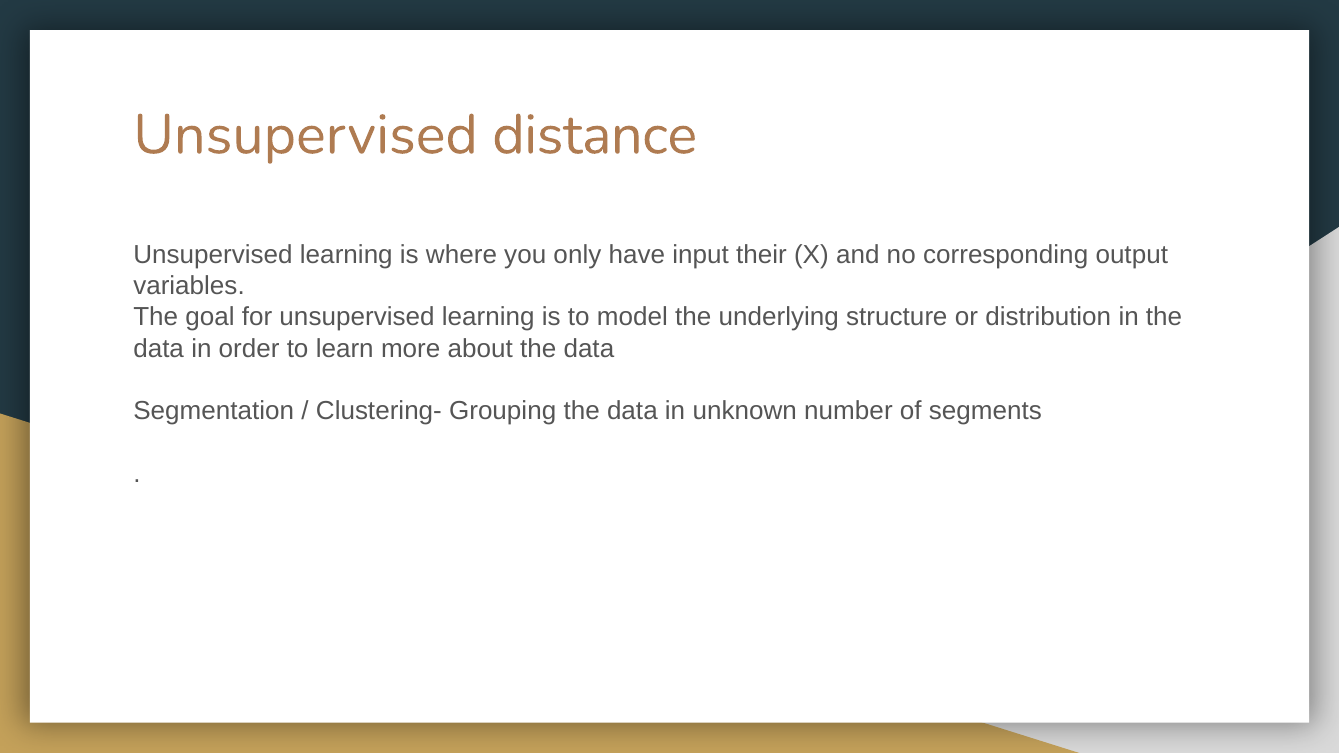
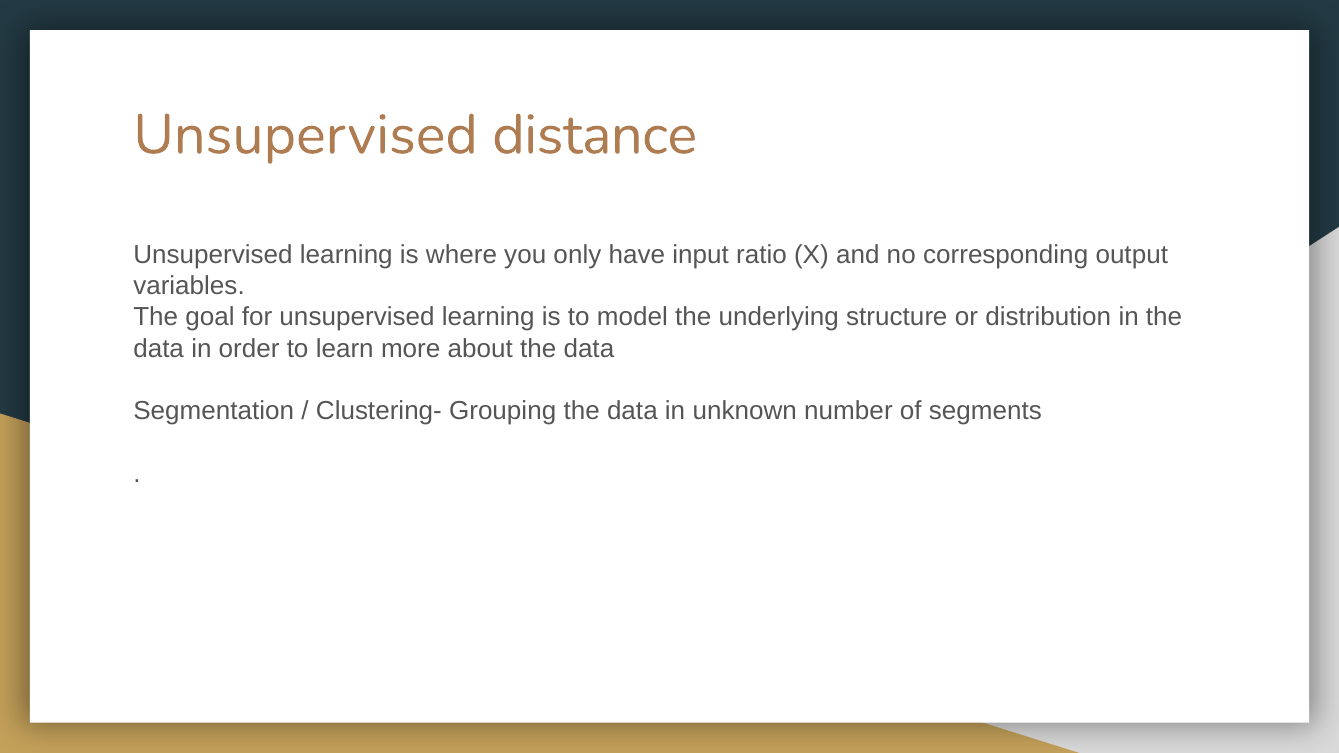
their: their -> ratio (761, 255)
